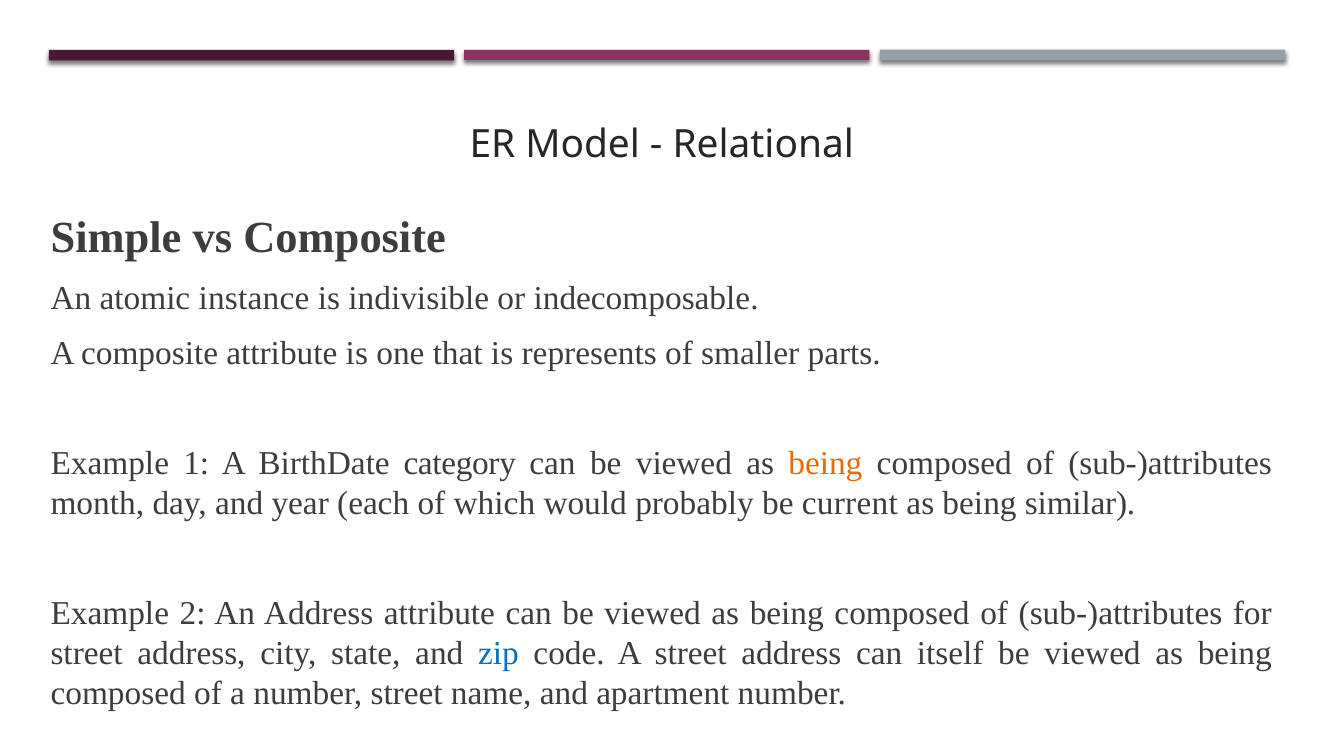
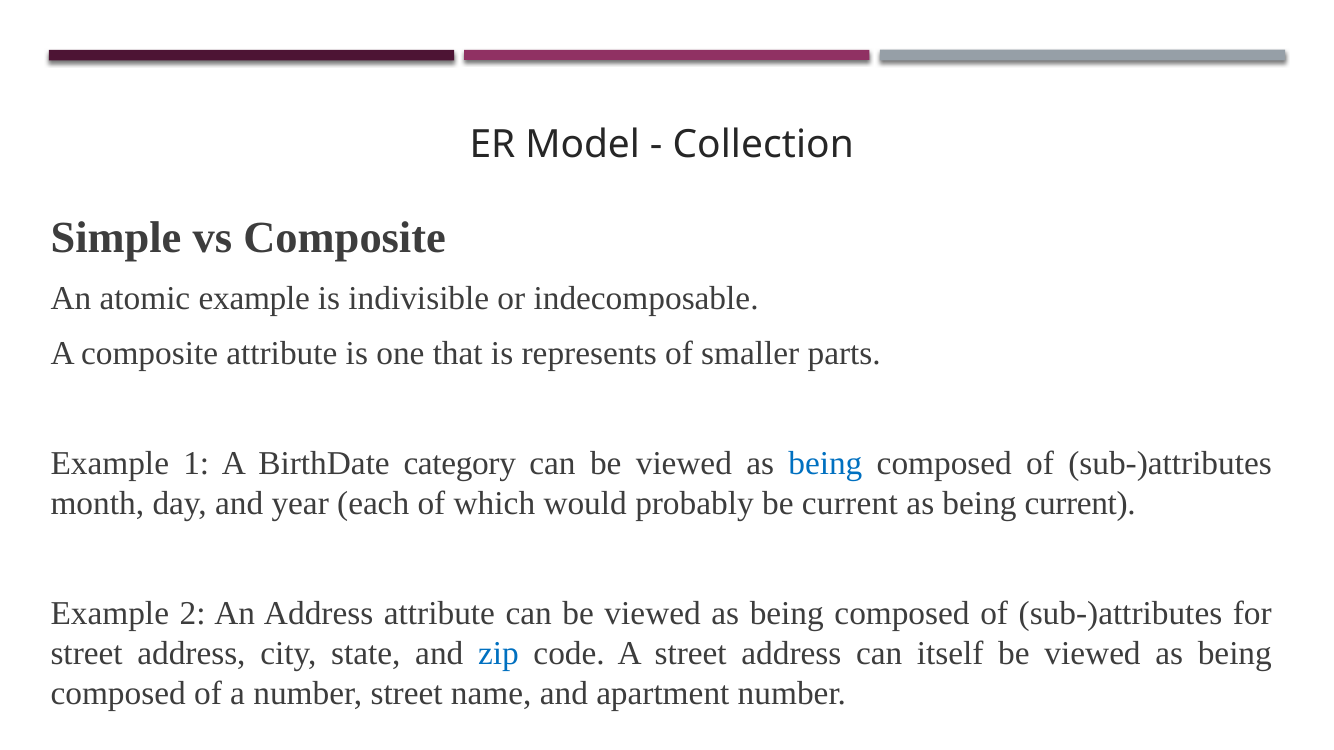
Relational: Relational -> Collection (763, 145)
atomic instance: instance -> example (254, 299)
being colour: orange -> blue (825, 464)
being similar: similar -> current (1080, 504)
